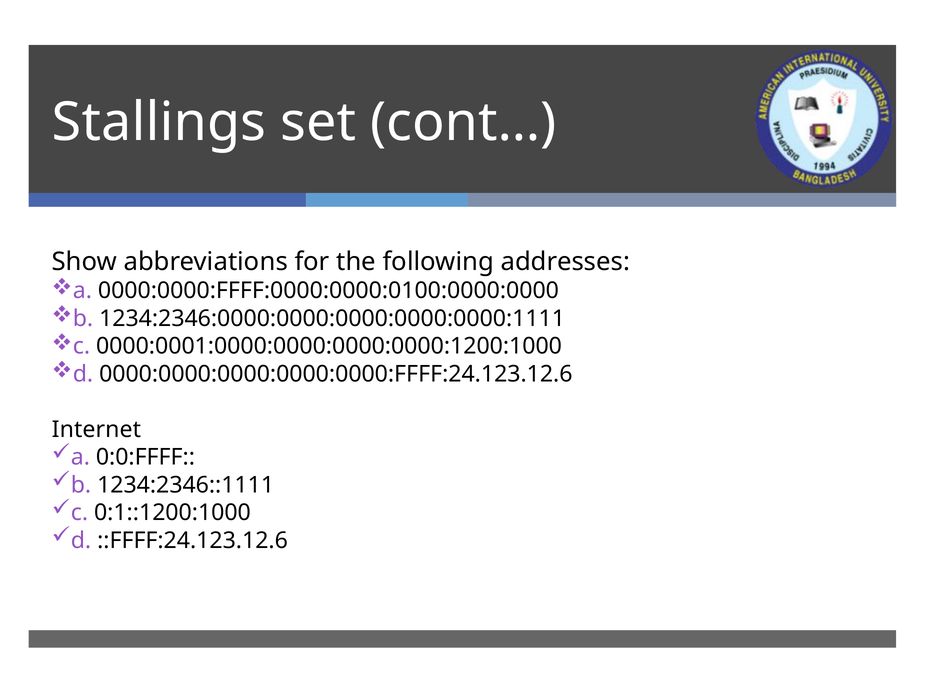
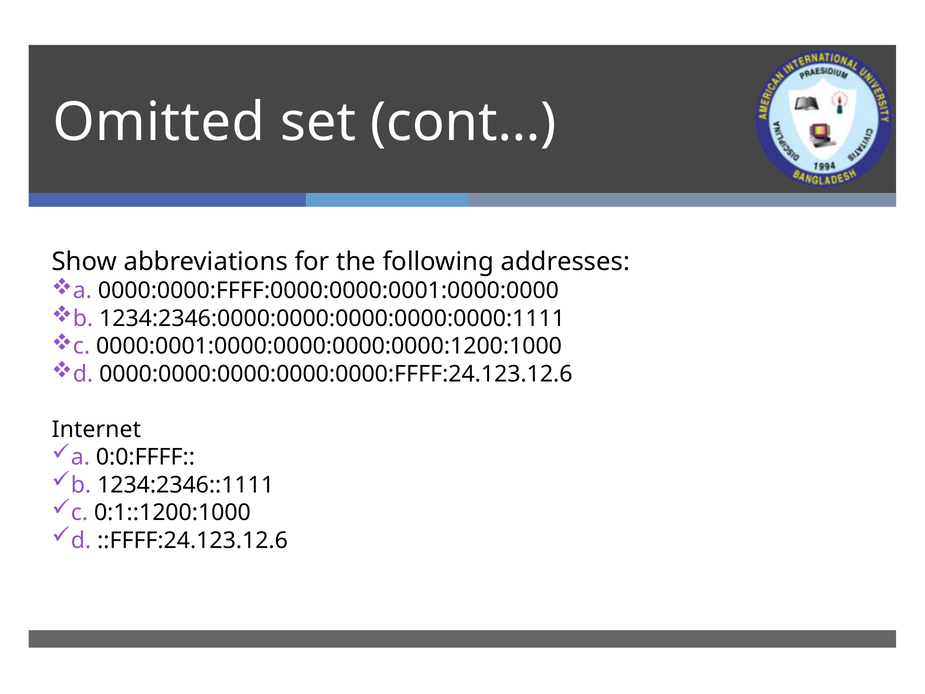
Stallings: Stallings -> Omitted (159, 122)
0000:0000:FFFF:0000:0000:0100:0000:0000: 0000:0000:FFFF:0000:0000:0100:0000:0000 -> 0000:0000:FFFF:0000:0000:0001:0000:0000 (328, 291)
